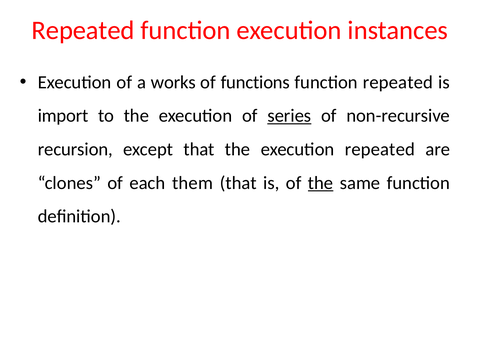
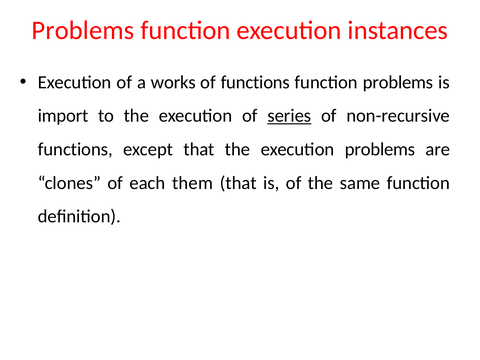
Repeated: Repeated -> Problems (83, 30)
function repeated: repeated -> problems (398, 82)
recursion: recursion -> functions (75, 149)
execution repeated: repeated -> problems (380, 149)
the underline: present -> none (321, 183)
